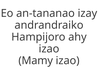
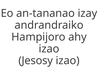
Mamy: Mamy -> Jesosy (36, 60)
